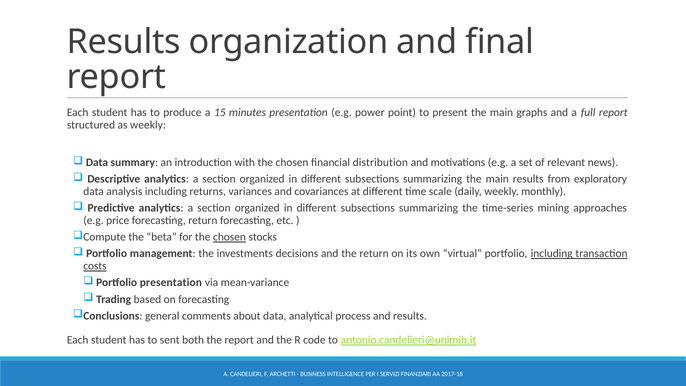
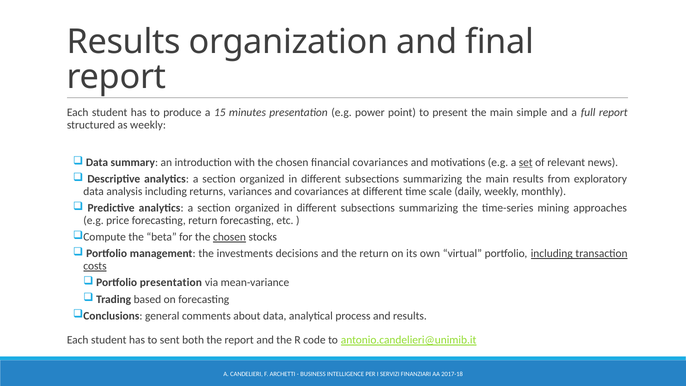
graphs: graphs -> simple (532, 113)
financial distribution: distribution -> covariances (380, 162)
set underline: none -> present (526, 162)
